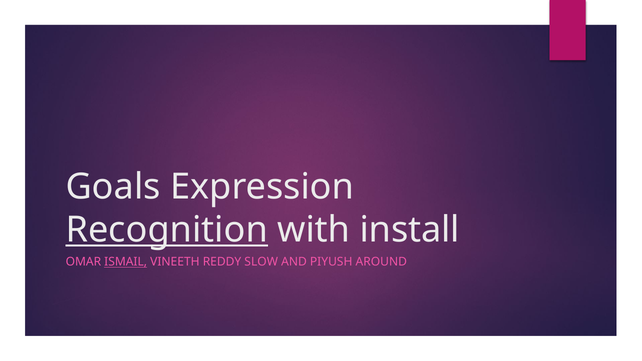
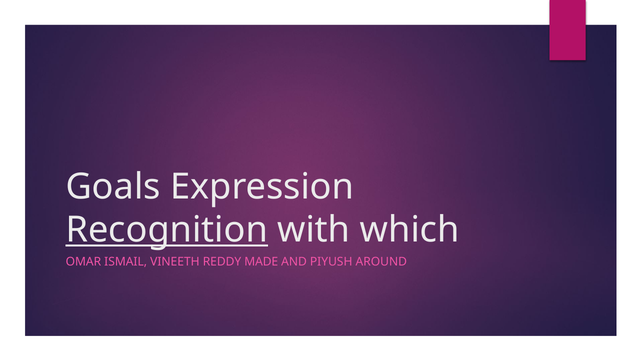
install: install -> which (410, 230)
ISMAIL underline: present -> none (126, 262)
SLOW: SLOW -> MADE (261, 262)
